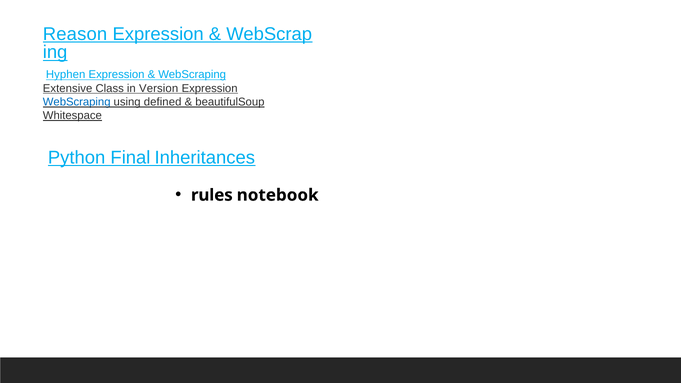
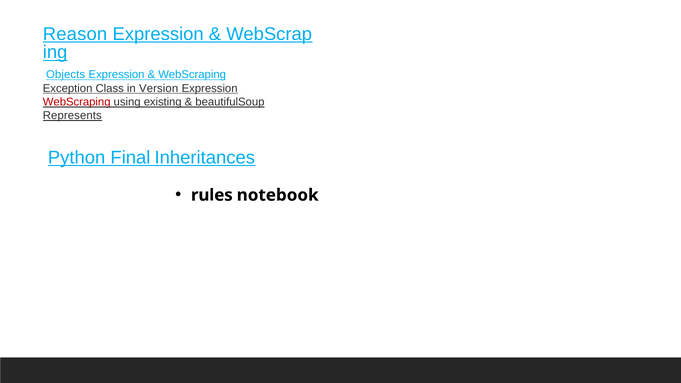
Hyphen: Hyphen -> Objects (66, 75)
Extensive: Extensive -> Exception (68, 88)
WebScraping colour: blue -> red (77, 102)
defined: defined -> existing (163, 102)
Whitespace: Whitespace -> Represents (72, 116)
